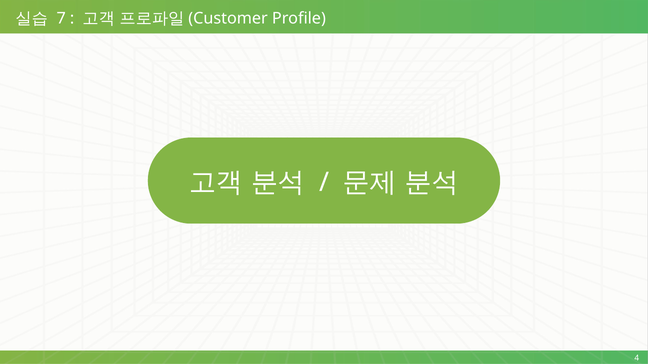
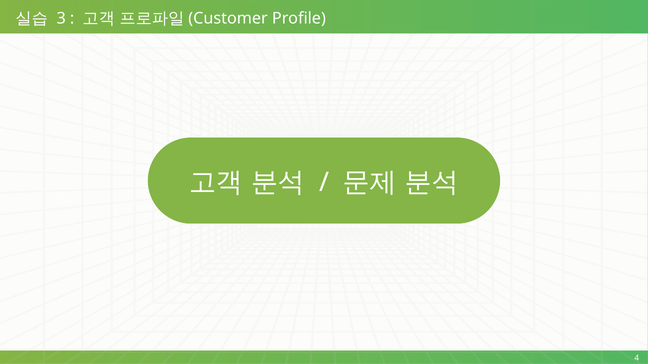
7: 7 -> 3 (61, 18)
